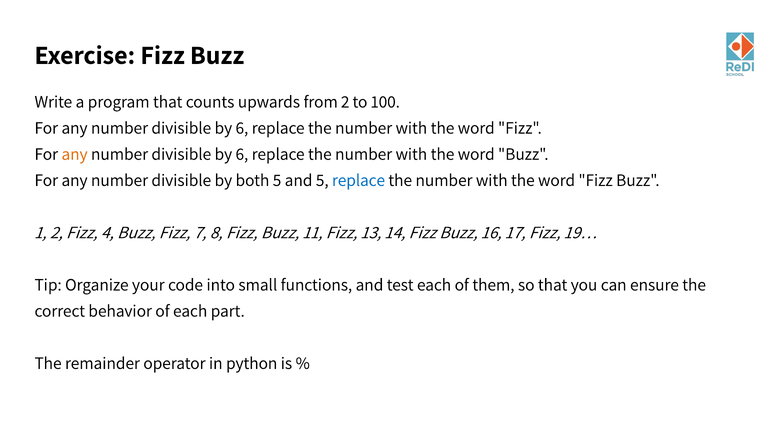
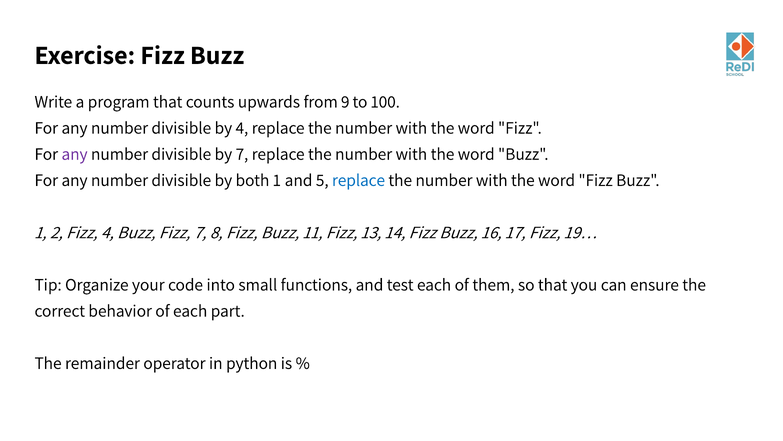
from 2: 2 -> 9 (345, 102)
6: 6 -> 4 (242, 128)
any colour: orange -> purple (75, 154)
6: 6 -> 7 (242, 154)
both 5: 5 -> 1 (277, 180)
